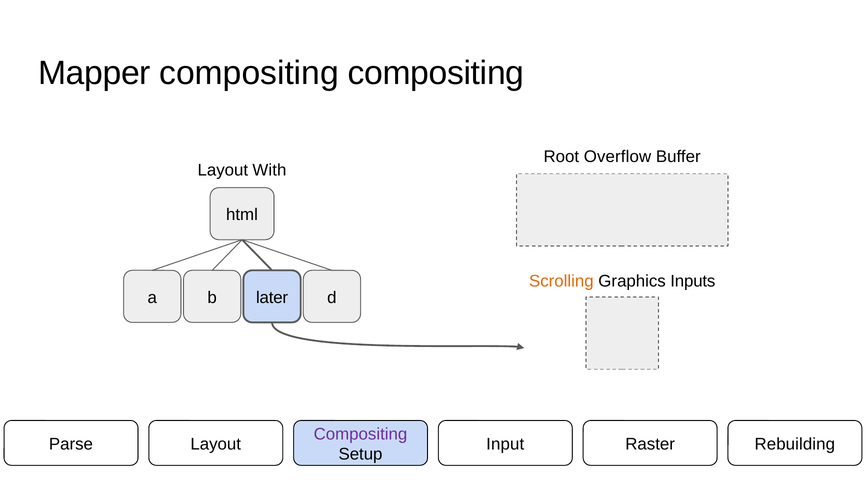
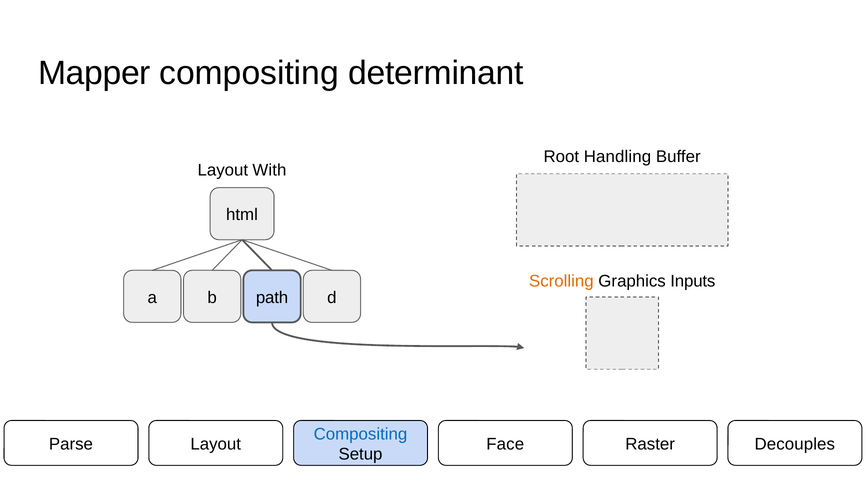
compositing compositing: compositing -> determinant (436, 73)
Overflow: Overflow -> Handling (617, 157)
later: later -> path (272, 298)
Compositing colour: purple -> blue (360, 434)
Input: Input -> Face (505, 444)
Rebuilding: Rebuilding -> Decouples (795, 444)
